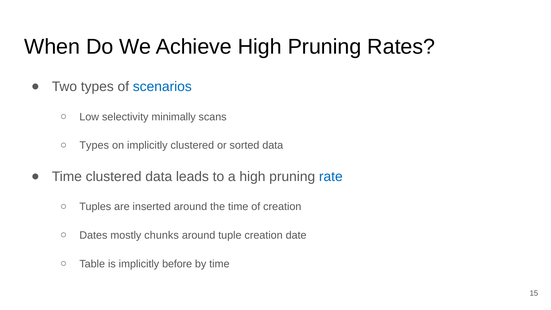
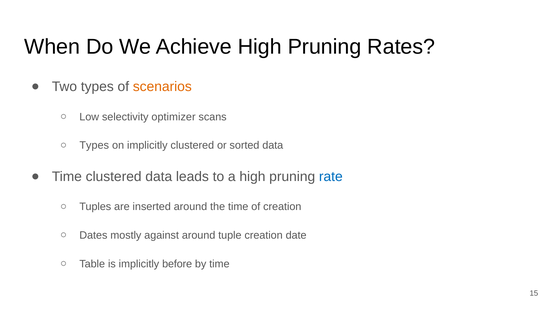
scenarios colour: blue -> orange (162, 87)
minimally: minimally -> optimizer (174, 117)
chunks: chunks -> against (162, 235)
